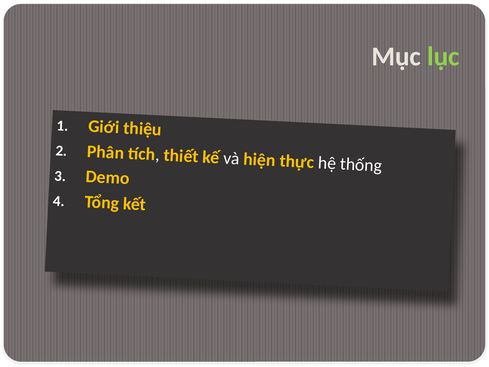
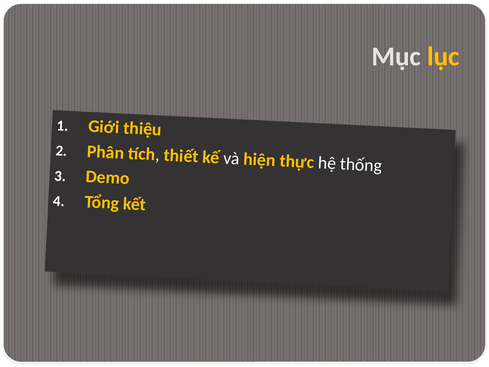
lục colour: light green -> yellow (443, 57)
